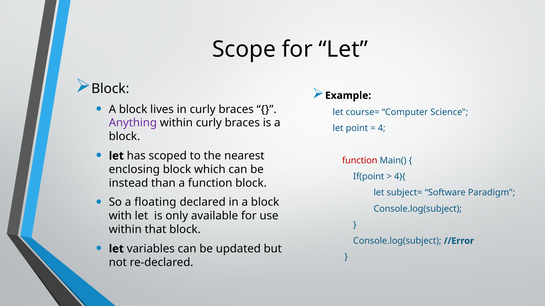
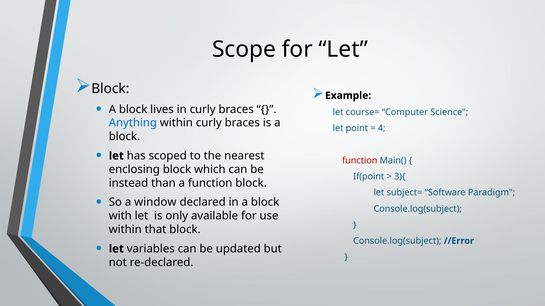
Anything colour: purple -> blue (133, 123)
4){: 4){ -> 3){ (400, 177)
floating: floating -> window (155, 203)
